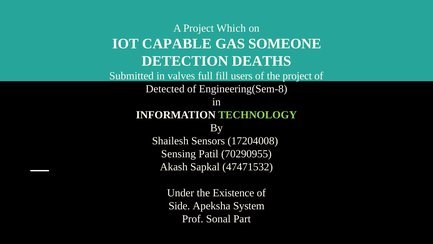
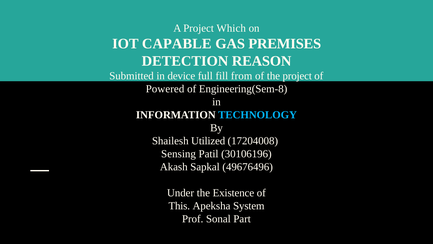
SOMEONE: SOMEONE -> PREMISES (285, 44)
DEATHS: DEATHS -> REASON (262, 61)
valves: valves -> device (181, 76)
users: users -> from (242, 76)
Detected: Detected -> Powered (165, 89)
TECHNOLOGY colour: light green -> light blue (258, 115)
Sensors: Sensors -> Utilized (208, 141)
70290955: 70290955 -> 30106196 (246, 154)
47471532: 47471532 -> 49676496 (248, 167)
Side: Side -> This (179, 206)
